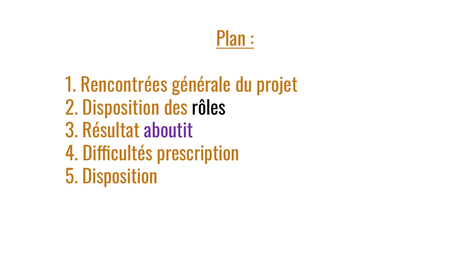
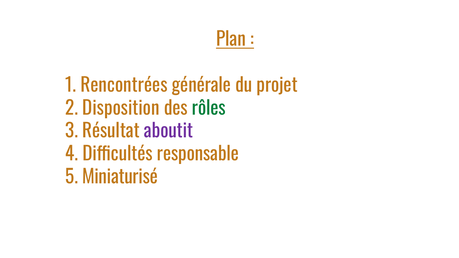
rôles colour: black -> green (209, 108)
prescription: prescription -> responsable (198, 154)
5 Disposition: Disposition -> Miniaturisé (120, 177)
